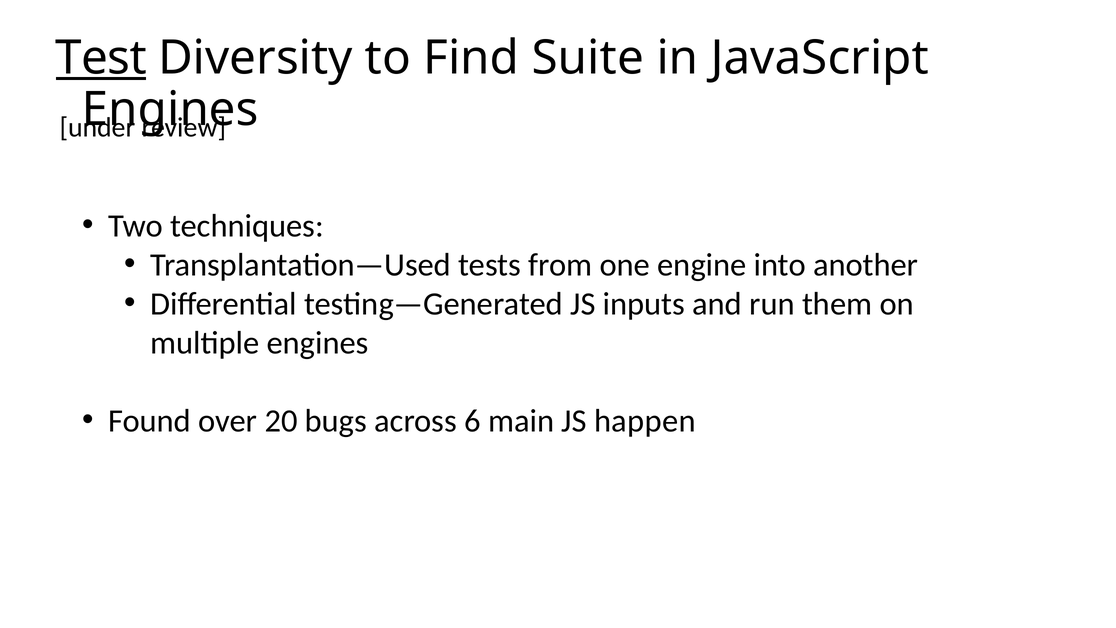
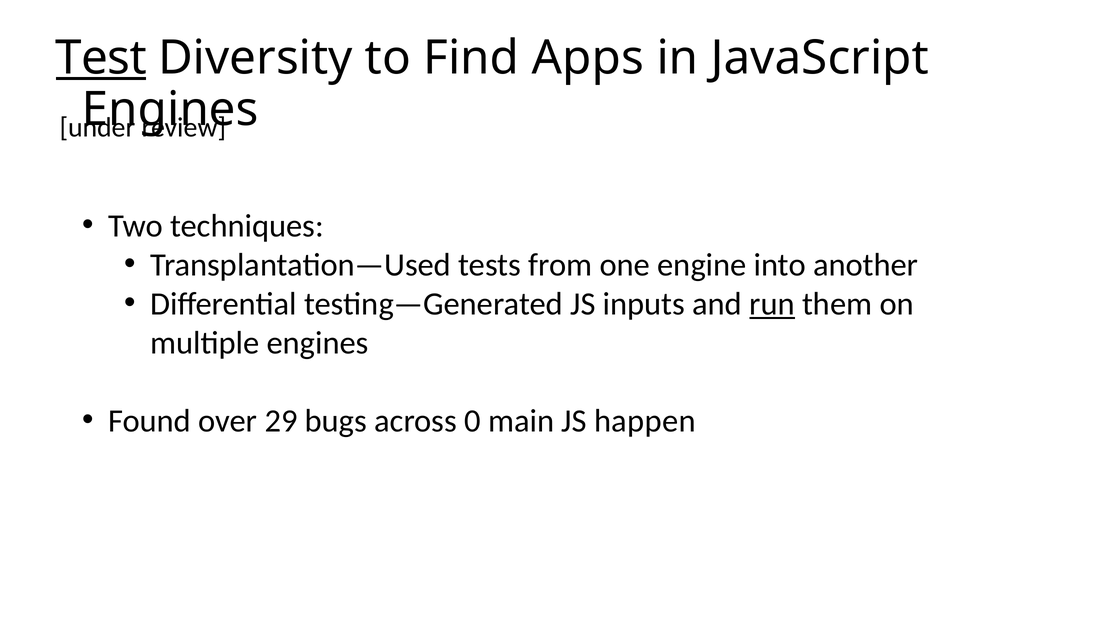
Suite: Suite -> Apps (588, 58)
run underline: none -> present (772, 304)
20: 20 -> 29 (281, 421)
6: 6 -> 0 (472, 421)
